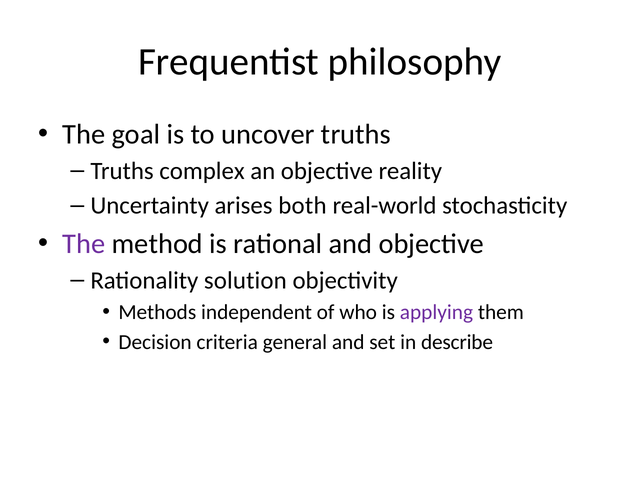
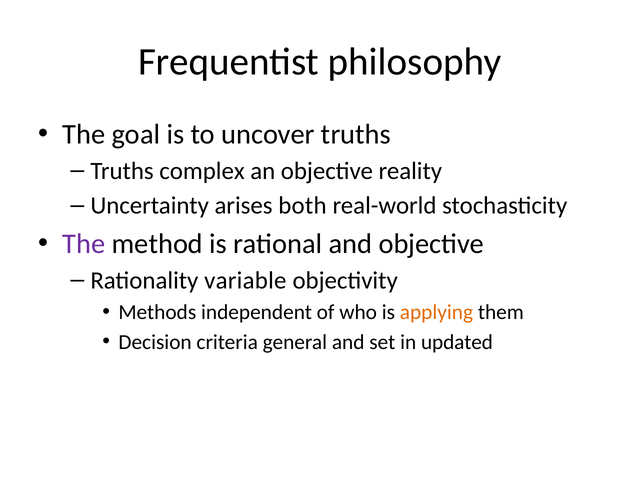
solution: solution -> variable (245, 280)
applying colour: purple -> orange (436, 312)
describe: describe -> updated (457, 342)
